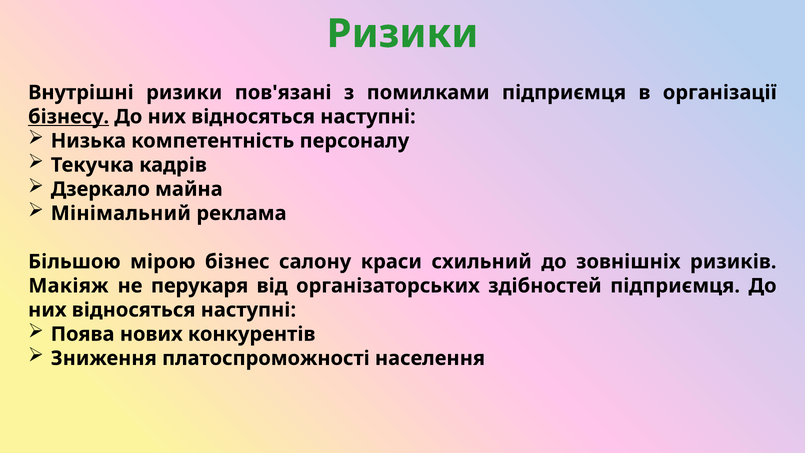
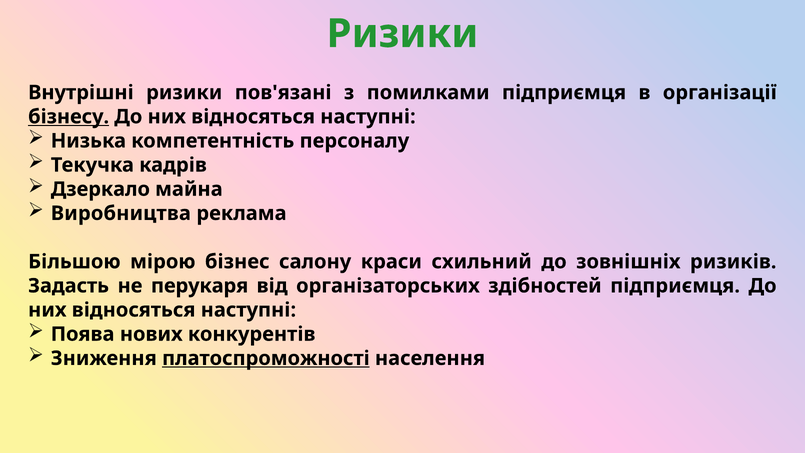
Мінімальний: Мінімальний -> Виробництва (121, 213)
Макіяж: Макіяж -> Задасть (69, 286)
платоспроможності underline: none -> present (266, 358)
